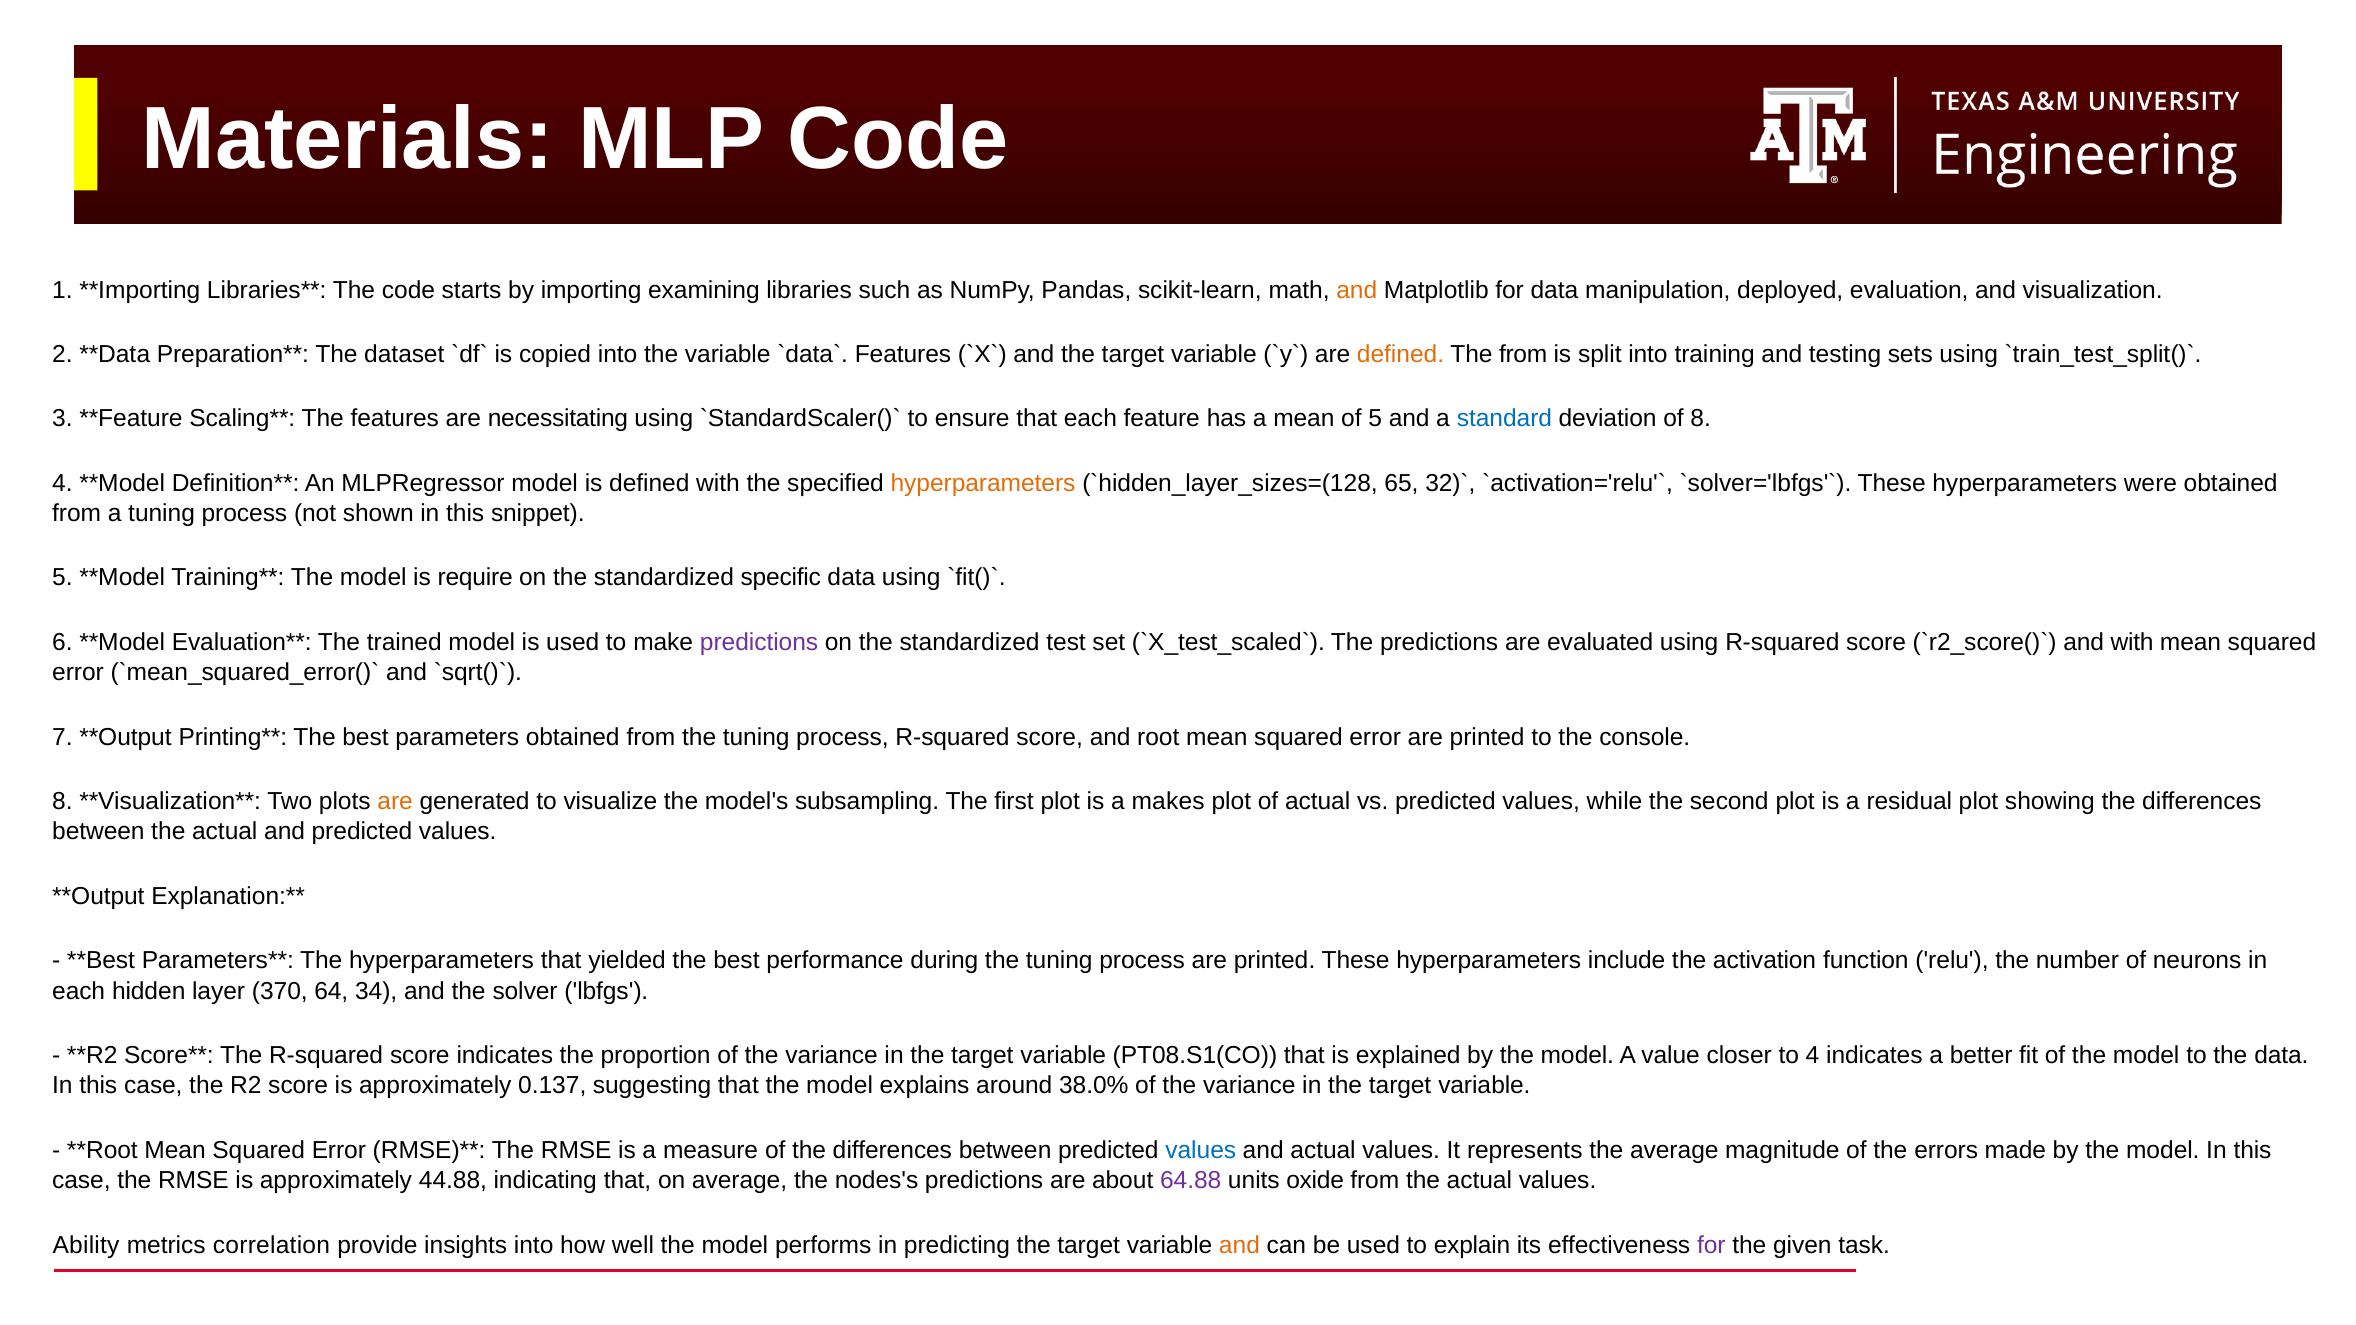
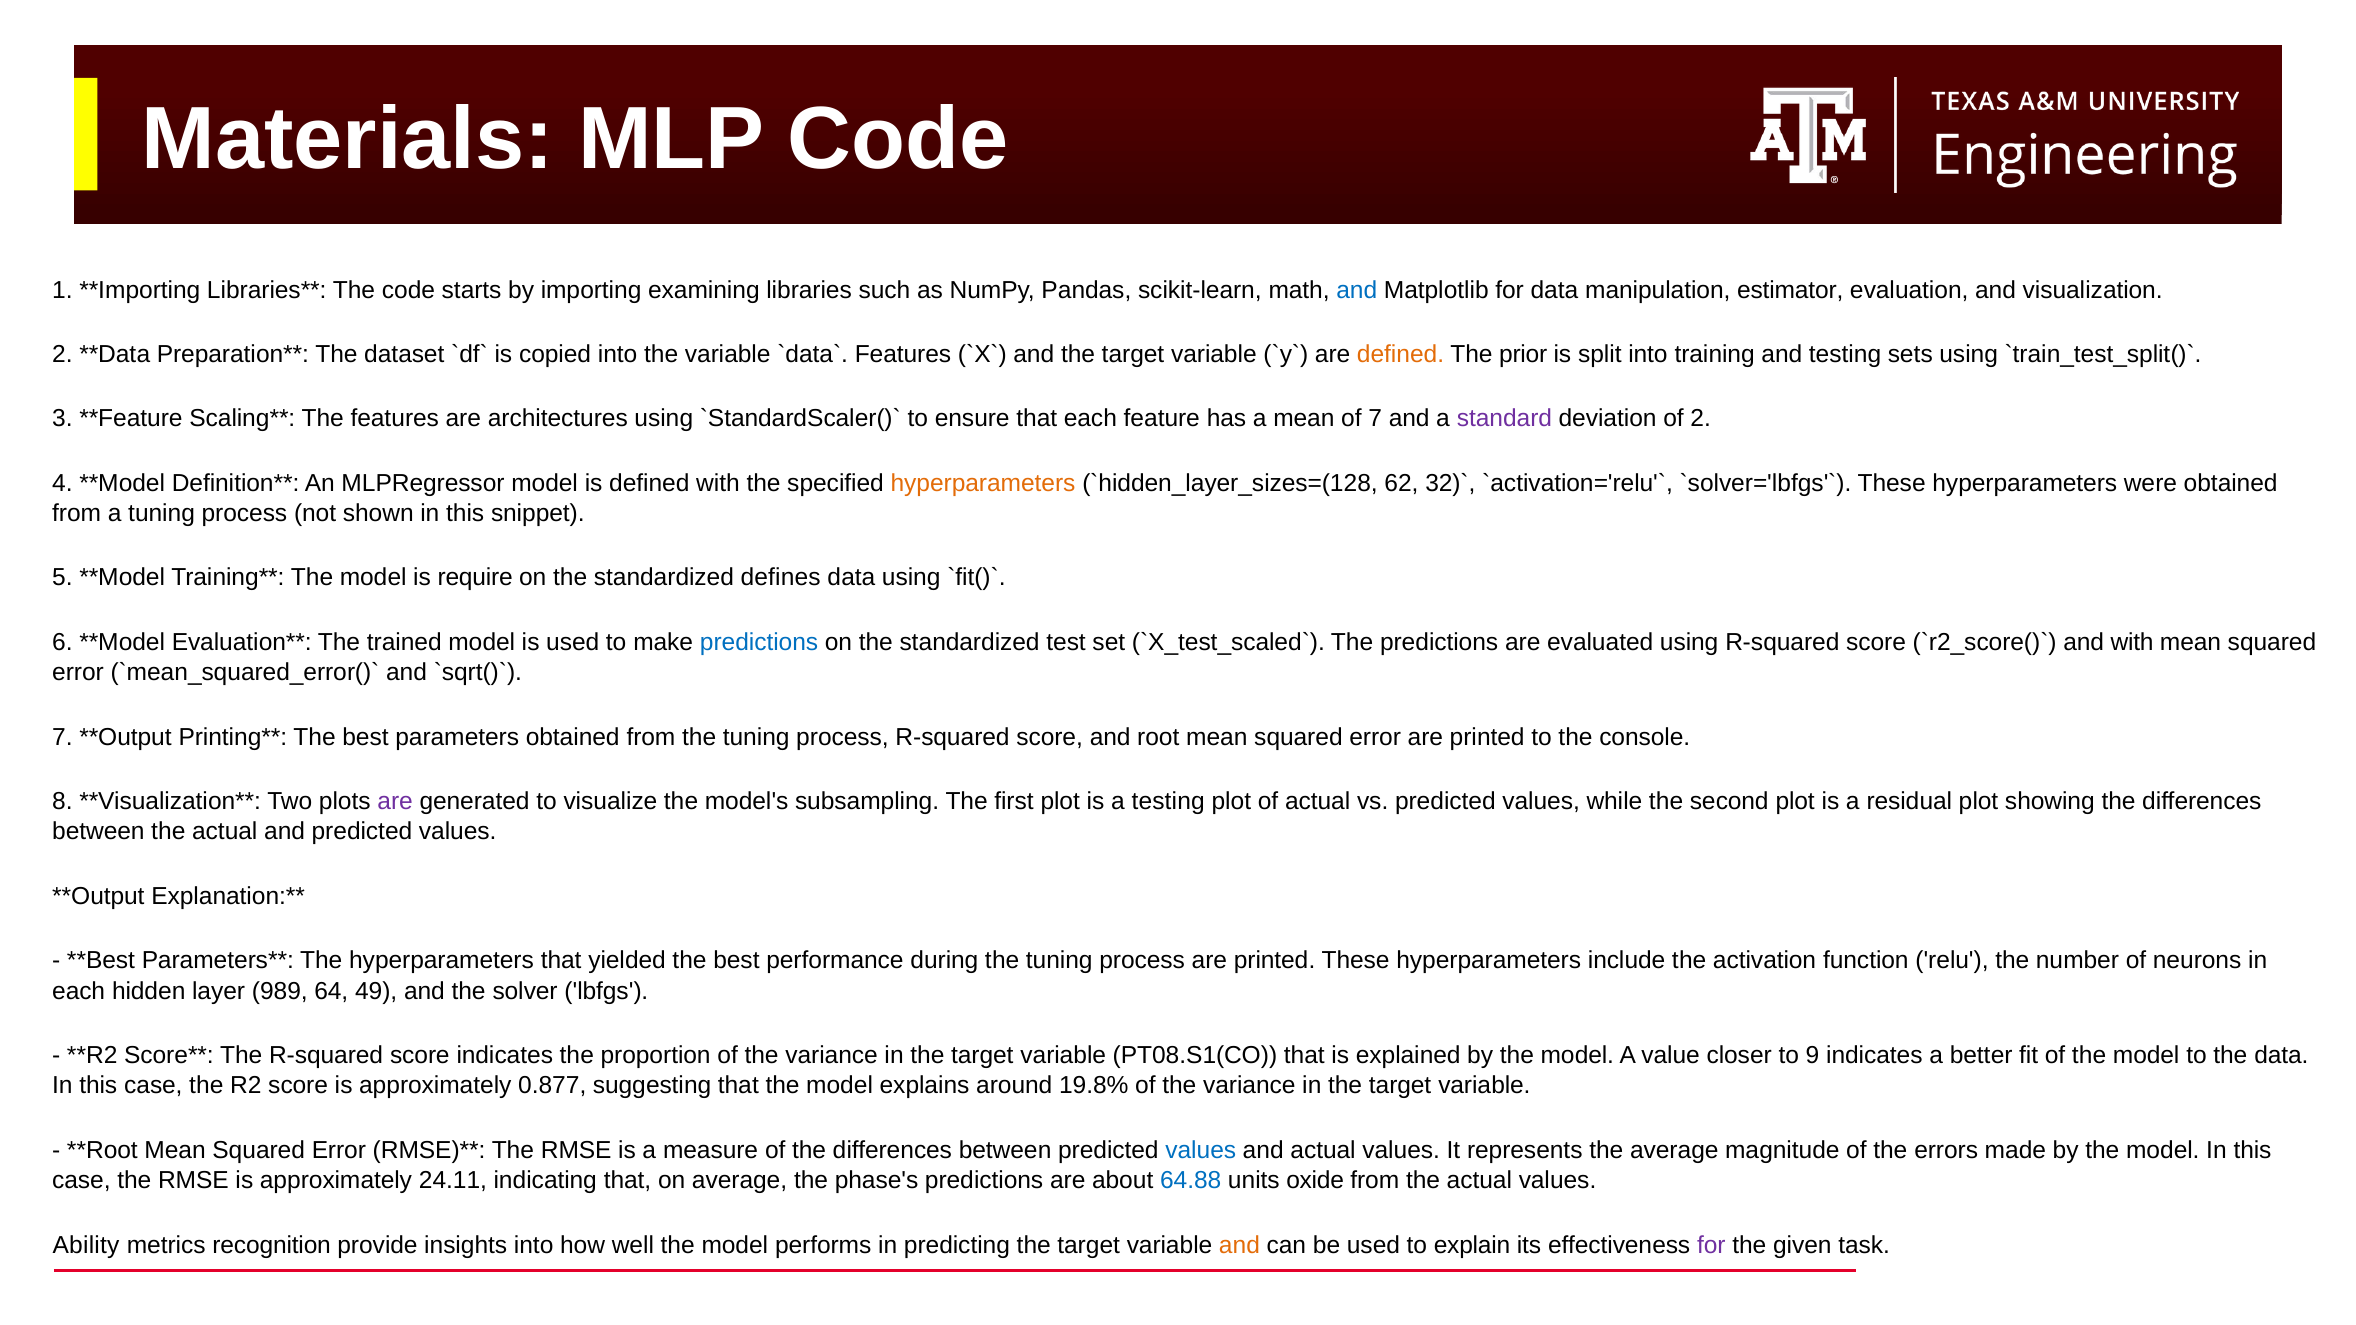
and colour: orange -> blue (1357, 290)
deployed: deployed -> estimator (1790, 290)
The from: from -> prior (1523, 354)
necessitating: necessitating -> architectures (558, 419)
of 5: 5 -> 7 (1375, 419)
standard colour: blue -> purple (1504, 419)
of 8: 8 -> 2 (1701, 419)
65: 65 -> 62 (1401, 483)
specific: specific -> defines (781, 578)
predictions colour: purple -> blue (759, 642)
are colour: orange -> purple (395, 802)
a makes: makes -> testing (1168, 802)
370: 370 -> 989 (280, 991)
34: 34 -> 49 (376, 991)
to 4: 4 -> 9 (1813, 1055)
0.137: 0.137 -> 0.877 (552, 1086)
38.0%: 38.0% -> 19.8% (1094, 1086)
44.88: 44.88 -> 24.11 (453, 1181)
nodes's: nodes's -> phase's (877, 1181)
64.88 colour: purple -> blue (1191, 1181)
correlation: correlation -> recognition (272, 1245)
